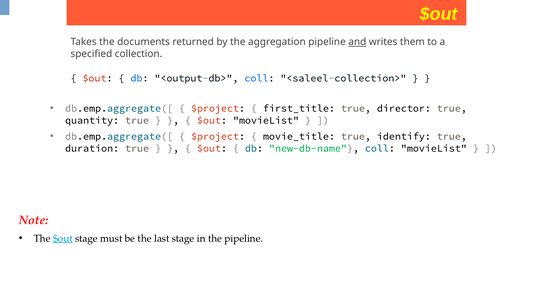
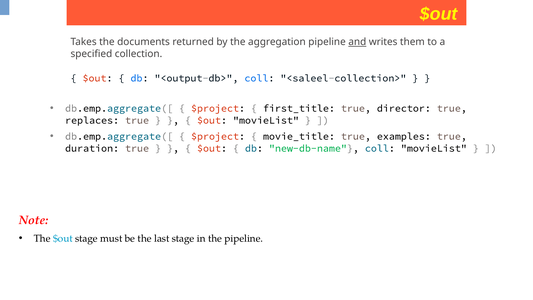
quantity: quantity -> replaces (92, 120)
identify: identify -> examples (404, 136)
$out underline: present -> none (63, 238)
